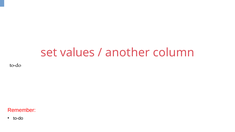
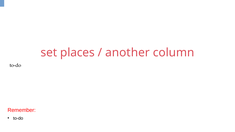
values: values -> places (77, 53)
